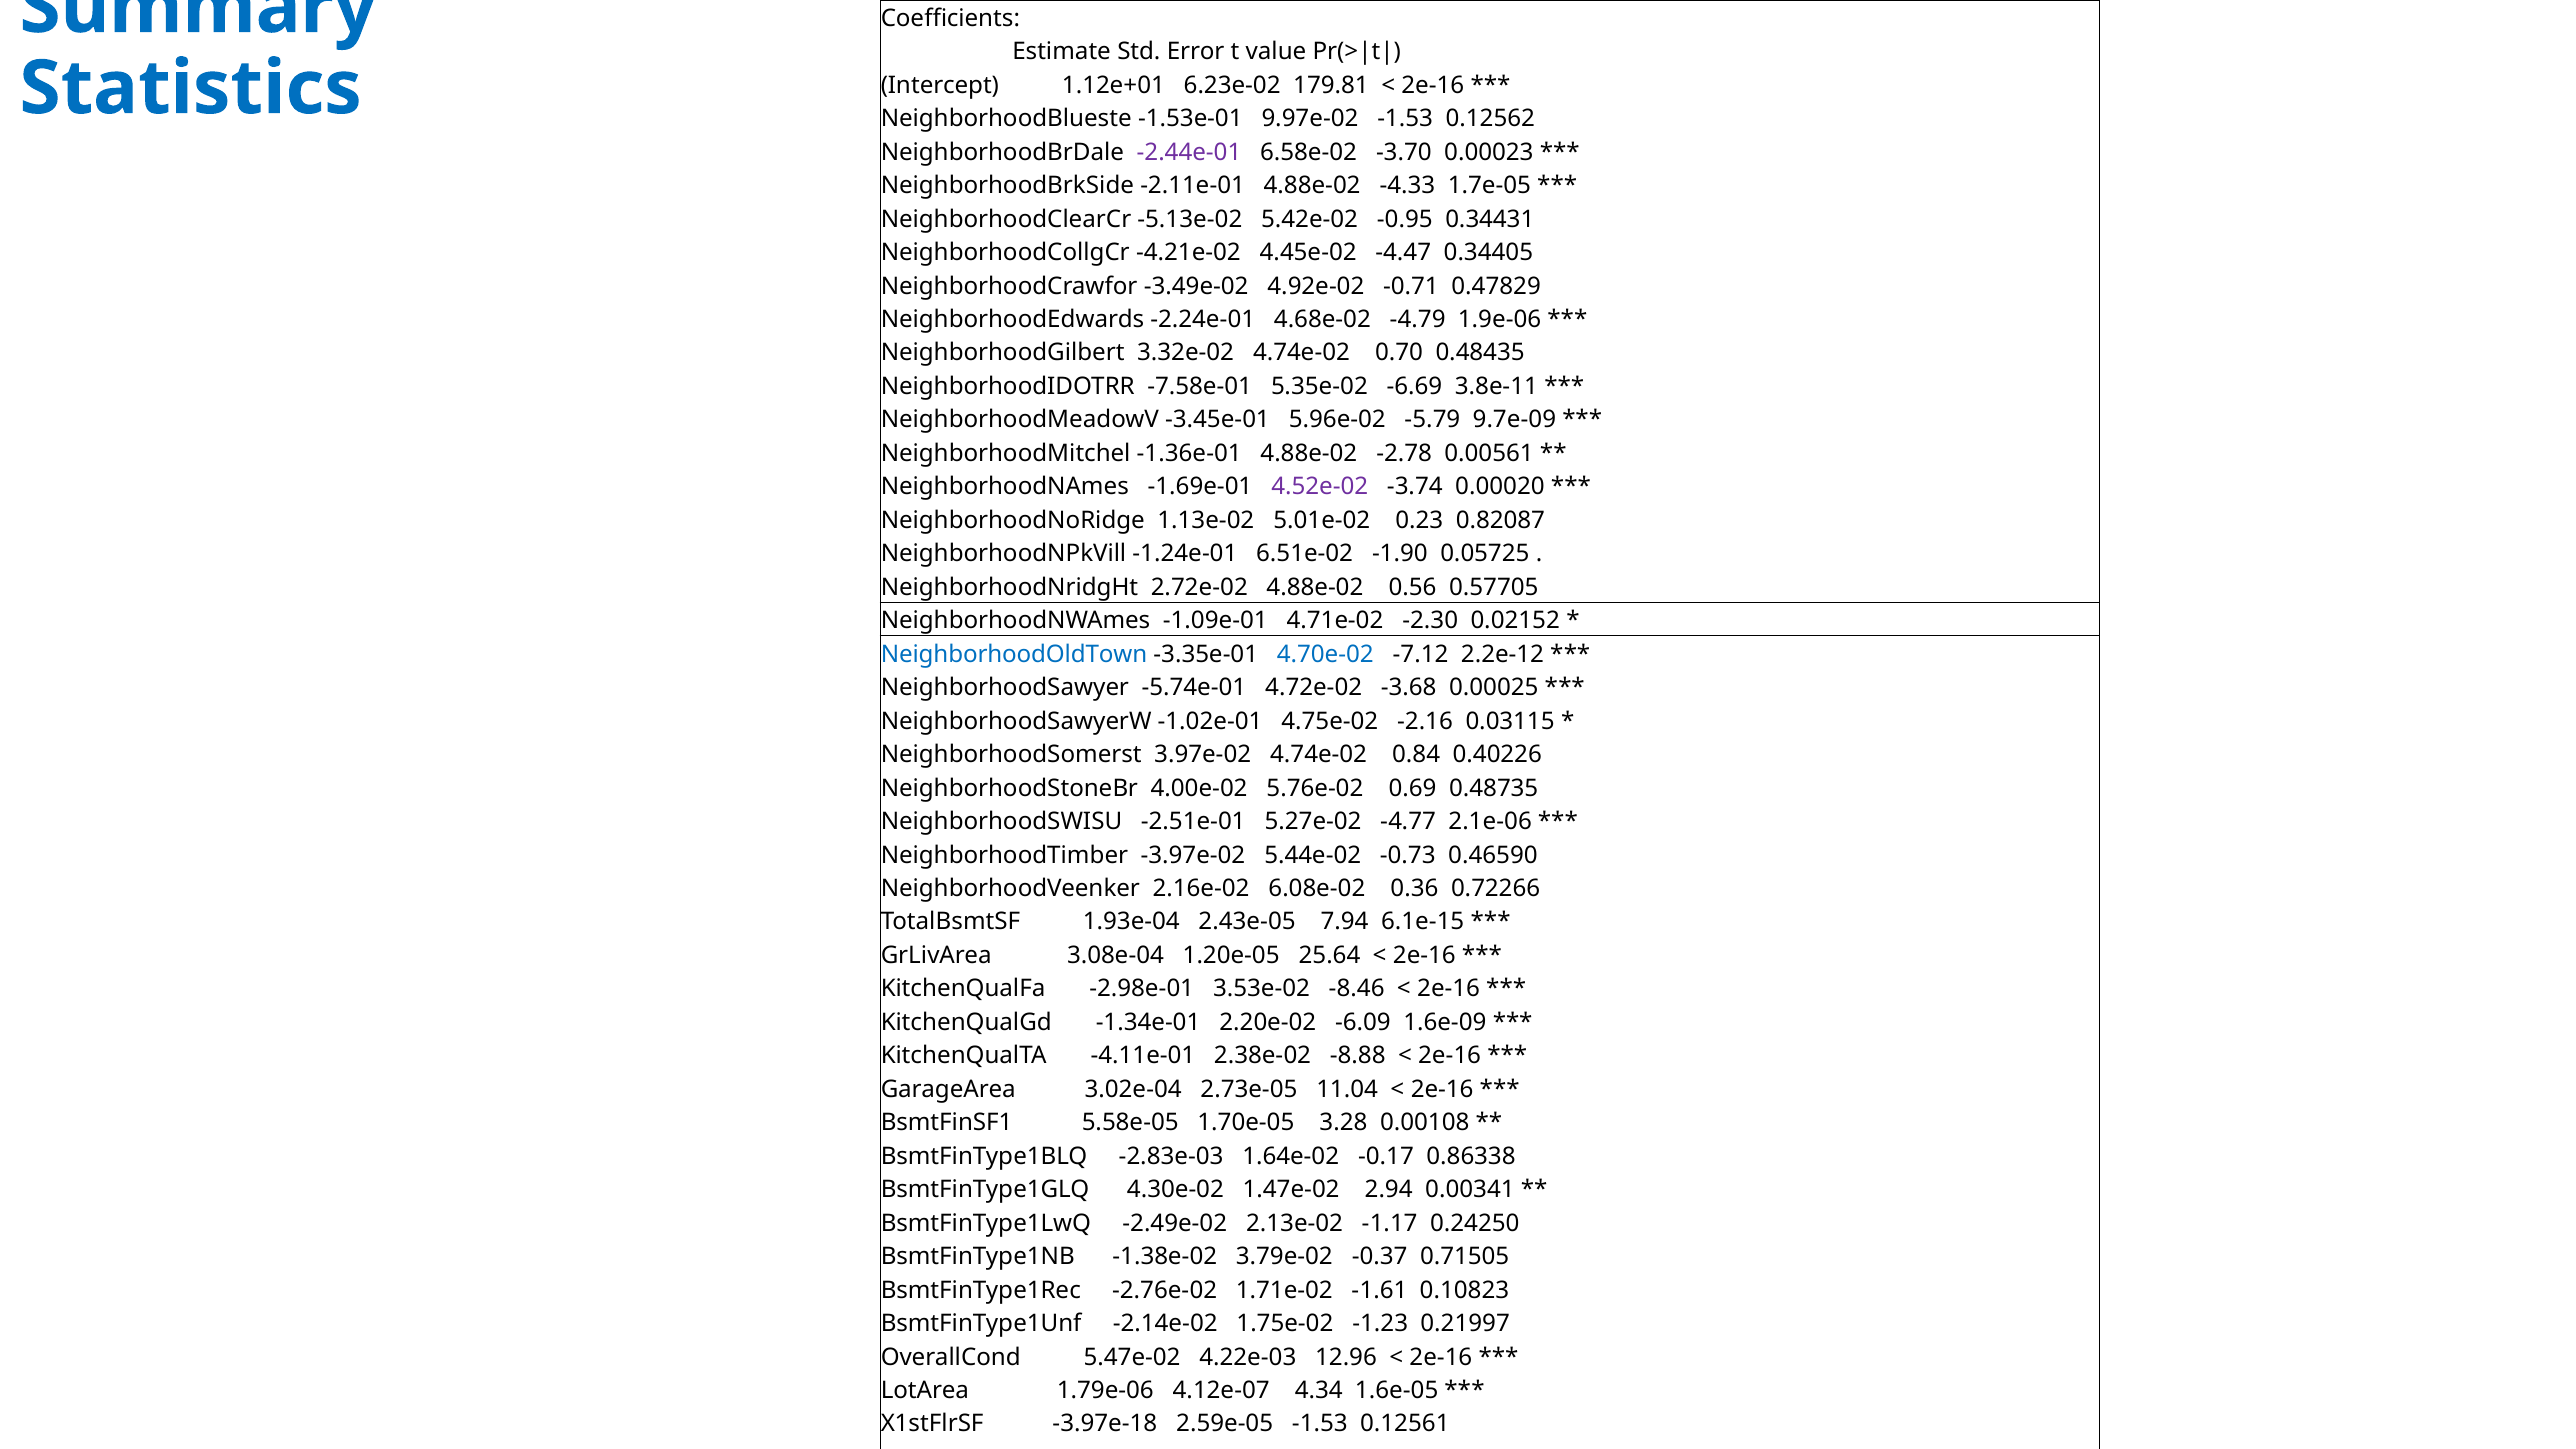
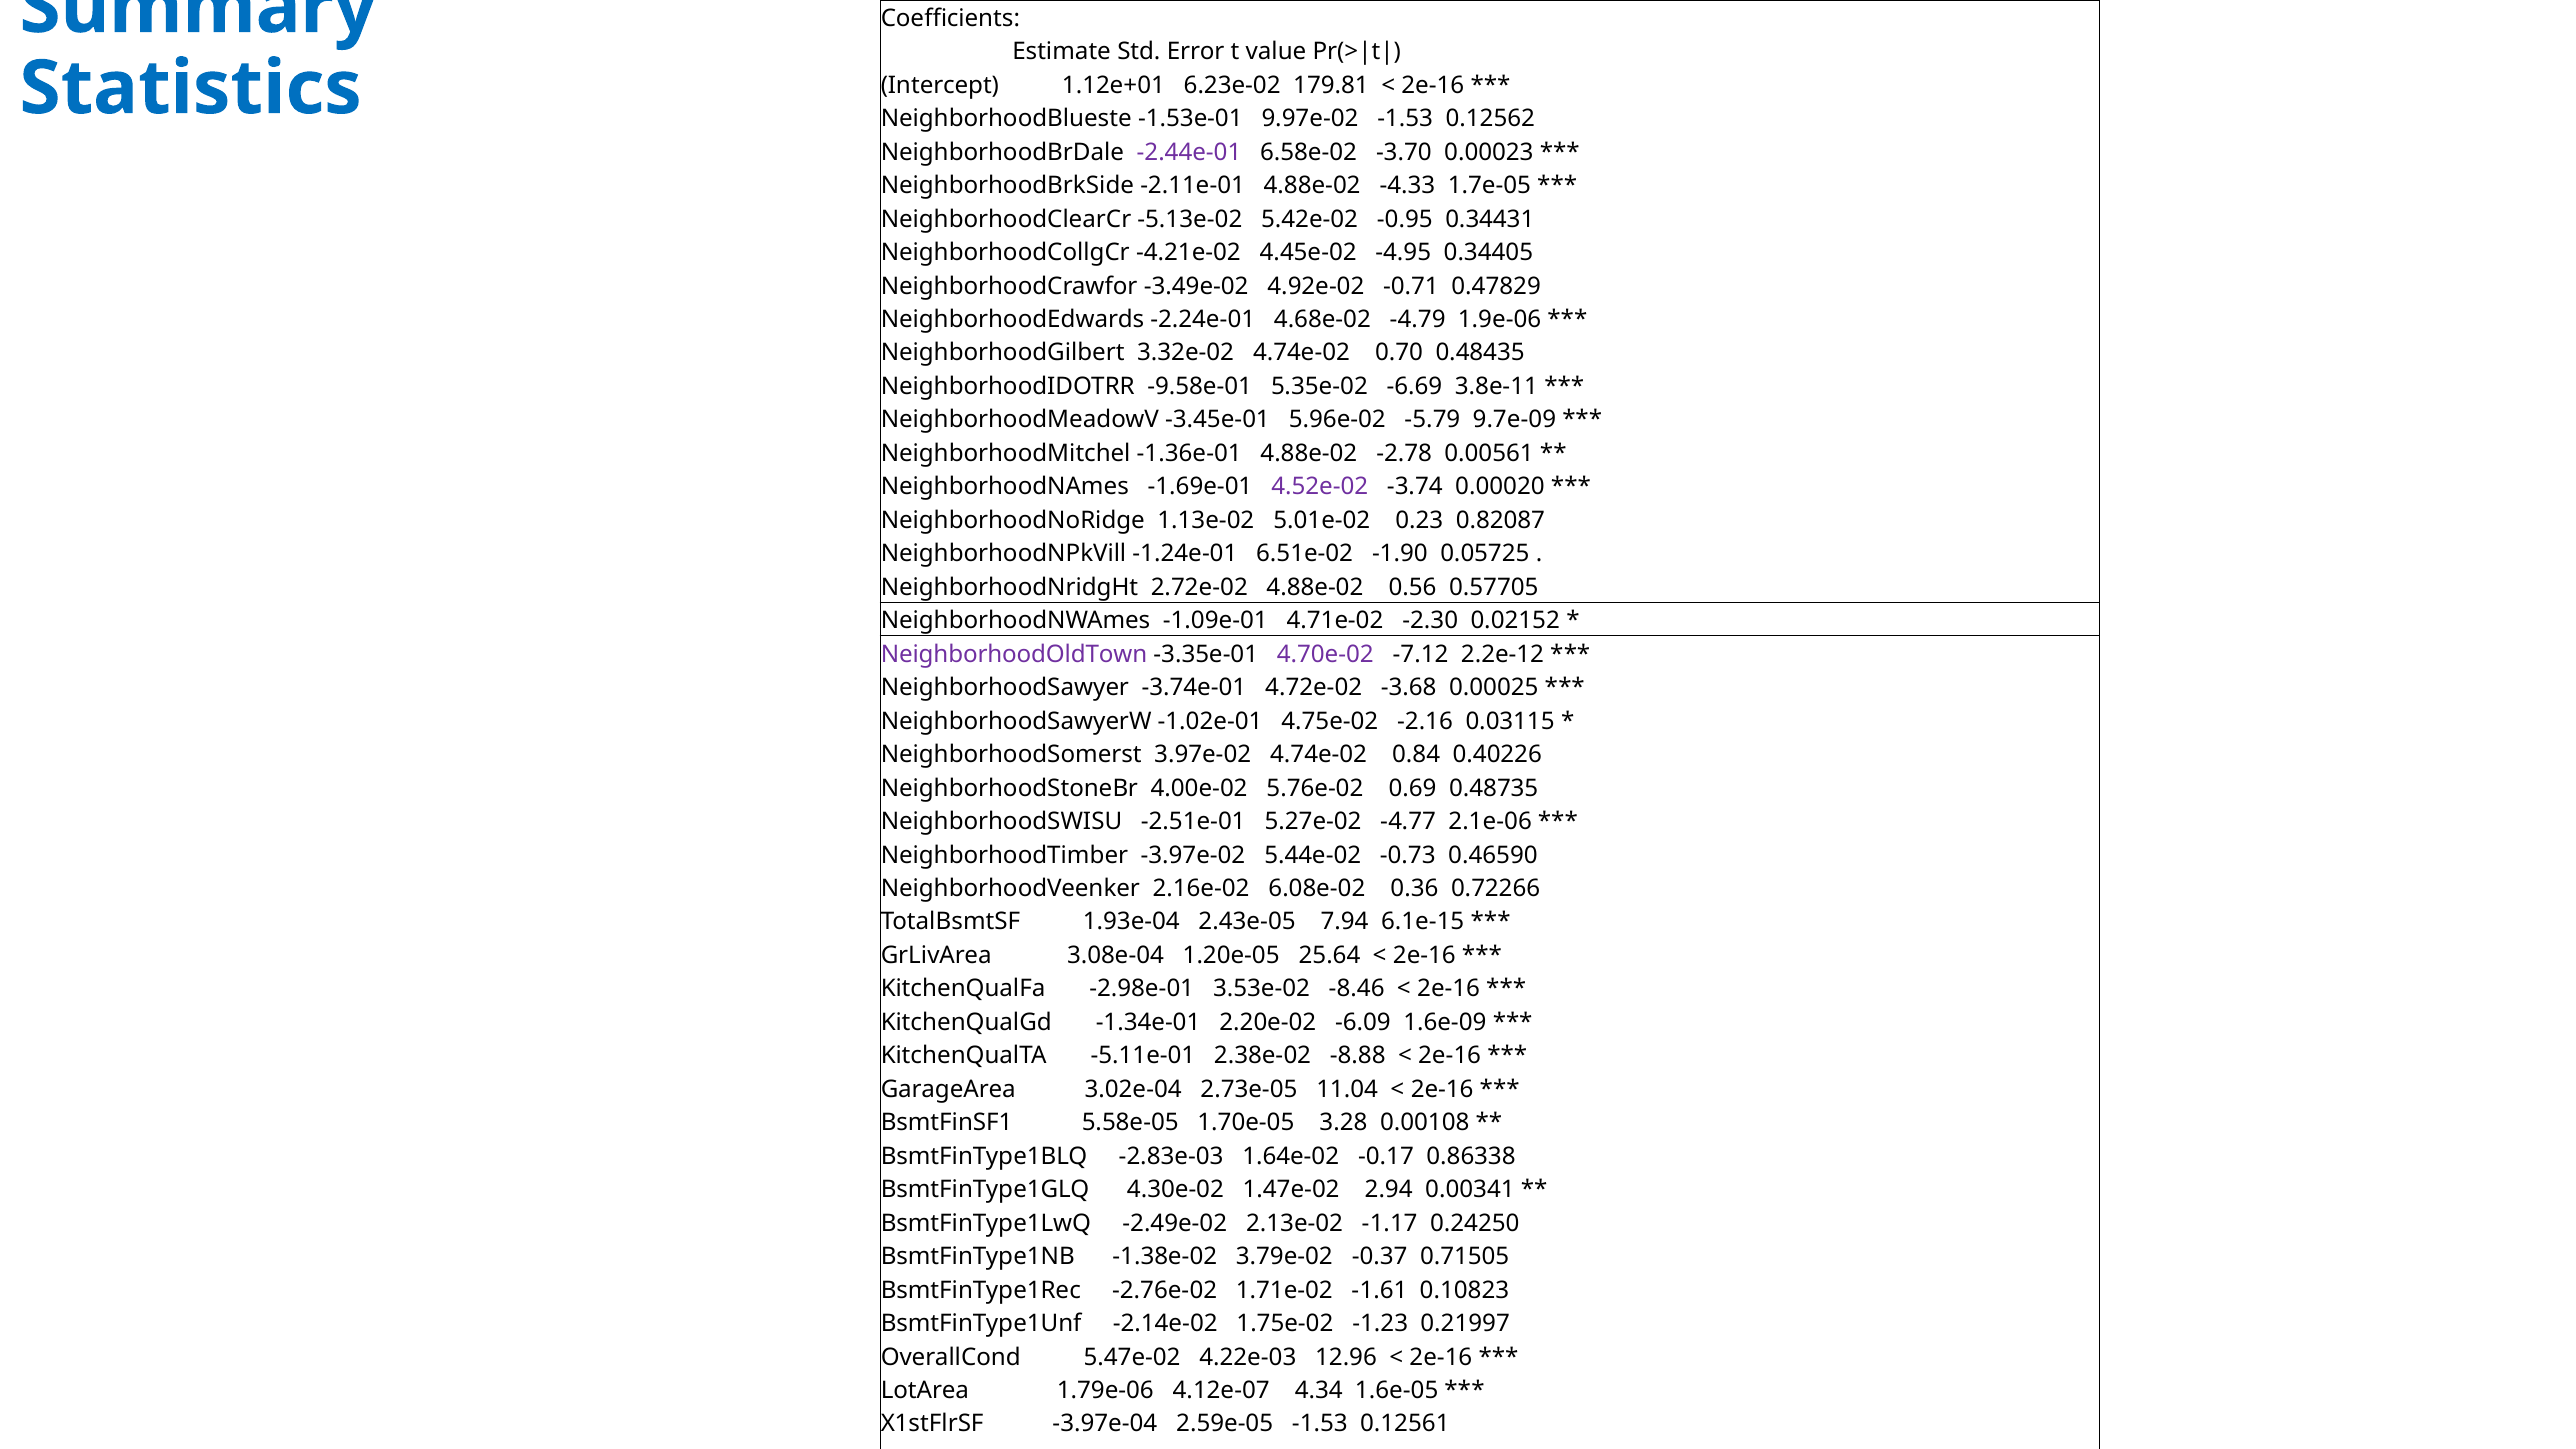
-4.47: -4.47 -> -4.95 (1403, 253)
-7.58e-01: -7.58e-01 -> -9.58e-01 (1200, 386)
NeighborhoodOldTown colour: blue -> purple (1014, 654)
4.70e-02 colour: blue -> purple (1325, 654)
-5.74e-01: -5.74e-01 -> -3.74e-01 (1194, 688)
-4.11e-01: -4.11e-01 -> -5.11e-01 (1143, 1056)
-3.97e-18: -3.97e-18 -> -3.97e-04 (1105, 1424)
